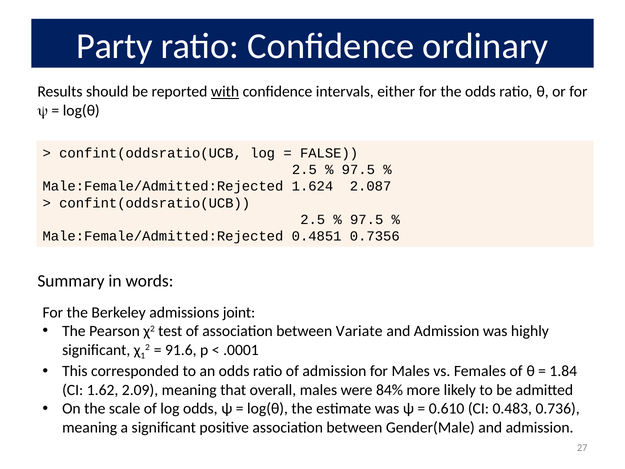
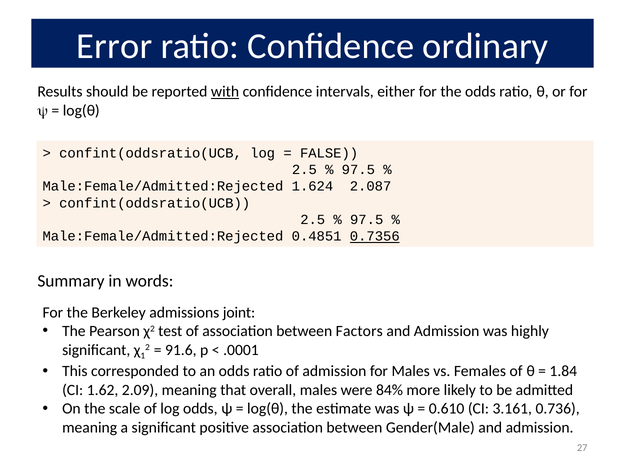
Party: Party -> Error (114, 46)
0.7356 underline: none -> present (375, 236)
Variate: Variate -> Factors (359, 331)
0.483: 0.483 -> 3.161 (512, 409)
